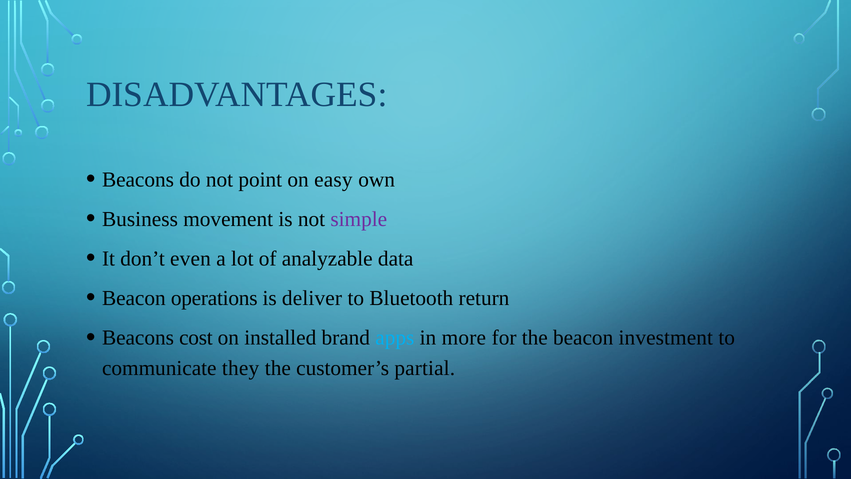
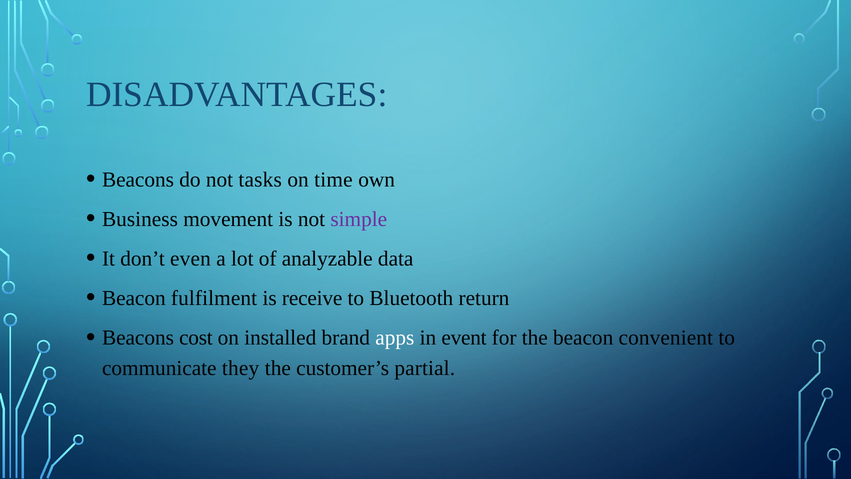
point: point -> tasks (260, 180)
easy: easy -> time (333, 180)
operations: operations -> fulfilment (214, 298)
deliver: deliver -> receive (312, 298)
apps colour: light blue -> white (395, 338)
more: more -> event (464, 338)
investment: investment -> convenient (666, 338)
